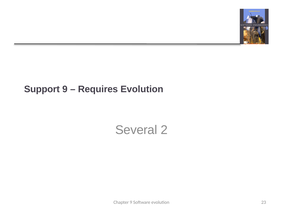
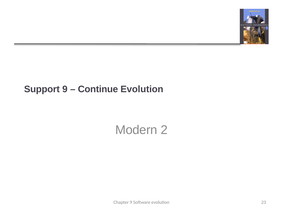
Requires: Requires -> Continue (98, 89)
Several: Several -> Modern (136, 130)
